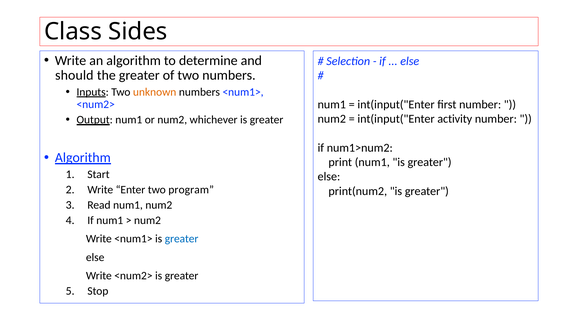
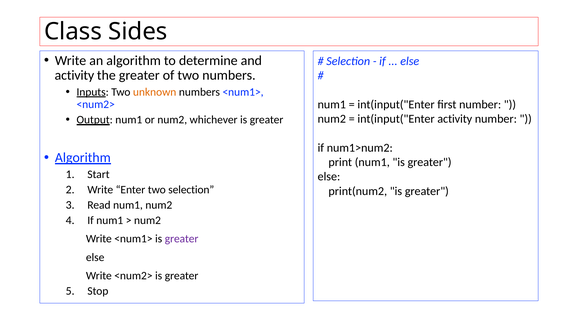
should: should -> activity (74, 75)
two program: program -> selection (191, 190)
greater colour: blue -> purple (182, 239)
